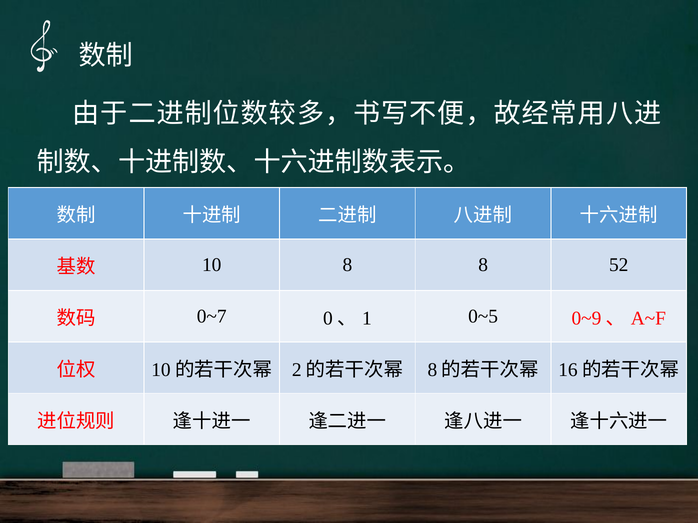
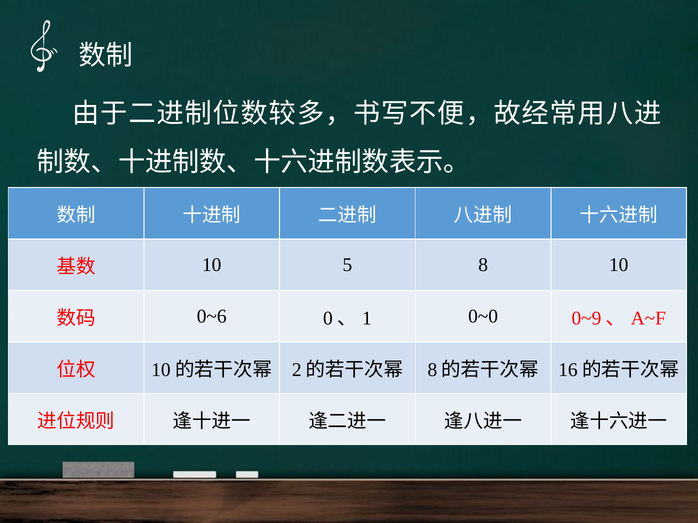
10 8: 8 -> 5 (347, 265)
8 52: 52 -> 10 (619, 265)
0~7: 0~7 -> 0~6 (212, 317)
0~5: 0~5 -> 0~0 (483, 317)
